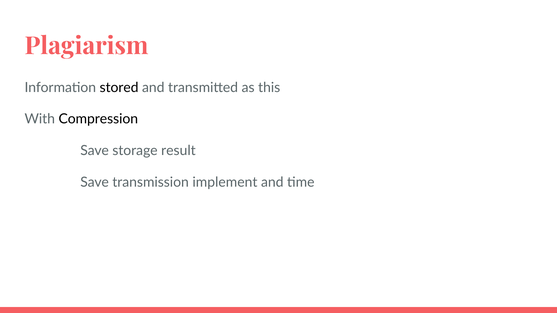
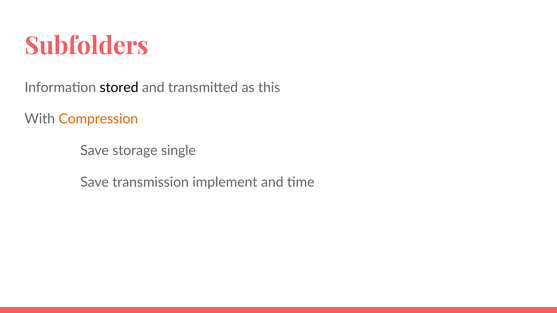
Plagiarism: Plagiarism -> Subfolders (86, 46)
Compression colour: black -> orange (98, 119)
result: result -> single (178, 151)
